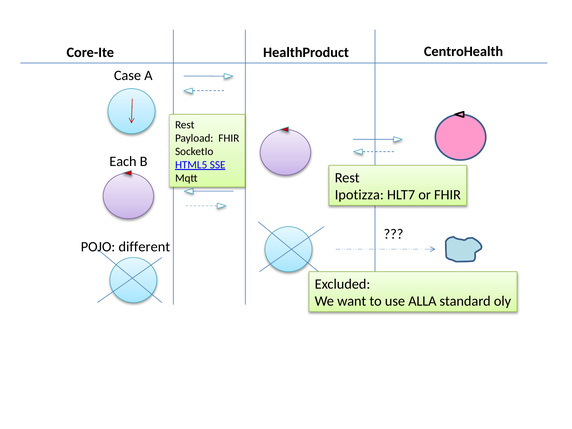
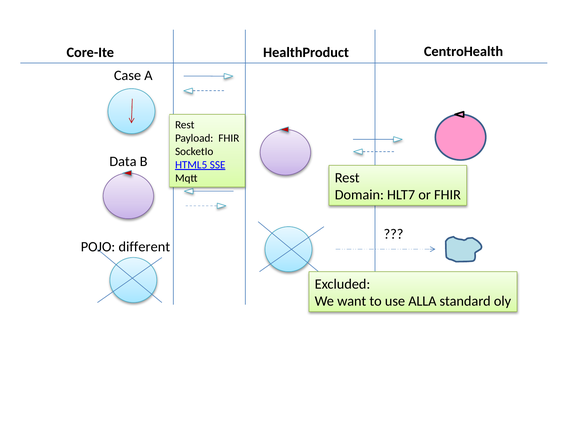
Each: Each -> Data (123, 161)
Ipotizza: Ipotizza -> Domain (359, 195)
